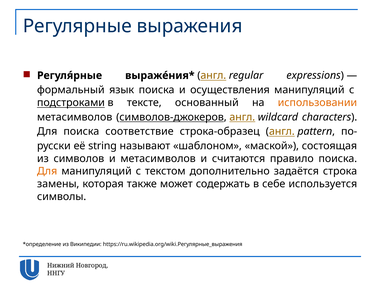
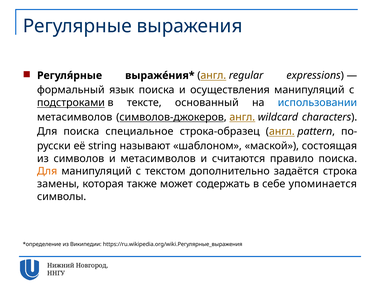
использовании colour: orange -> blue (317, 103)
соответствие: соответствие -> специальное (139, 131)
используется: используется -> упоминается (323, 184)
